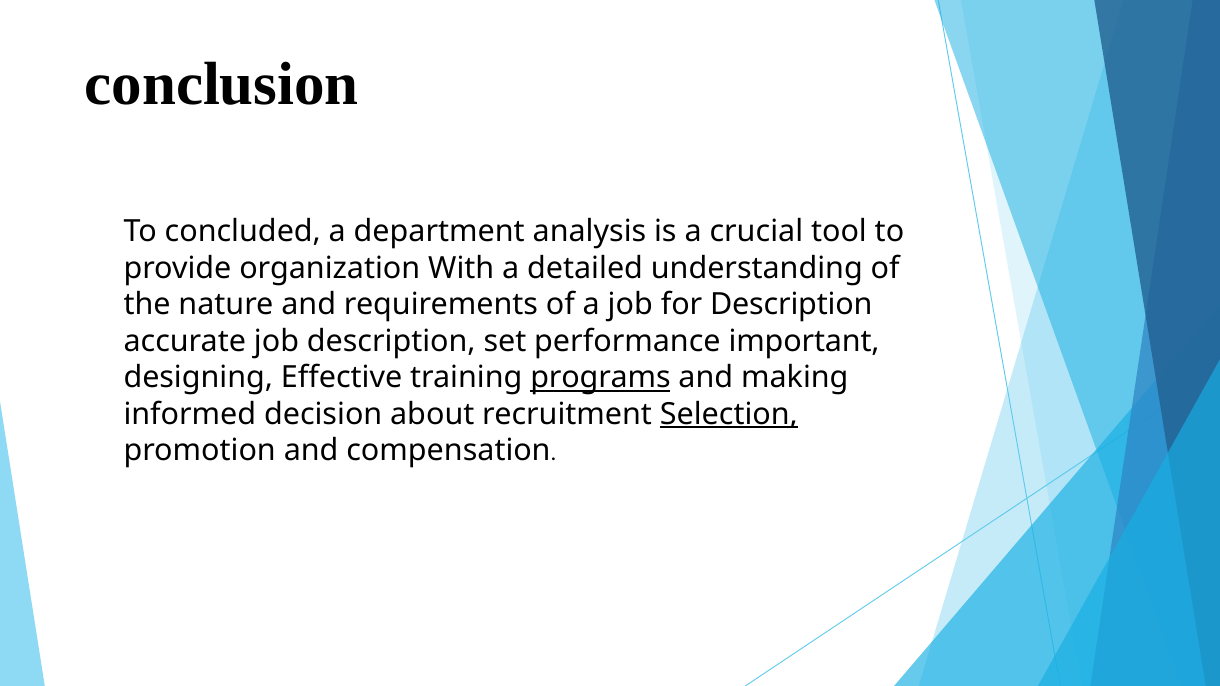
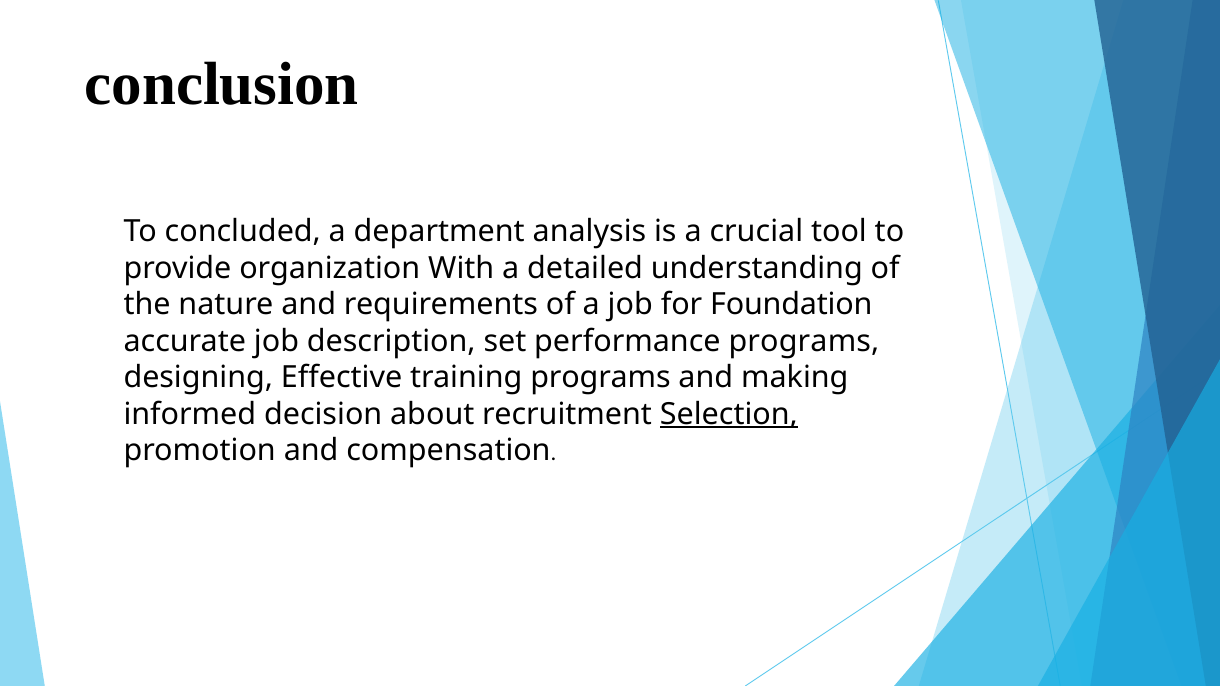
for Description: Description -> Foundation (791, 305)
performance important: important -> programs (804, 341)
programs underline: present -> none (601, 378)
